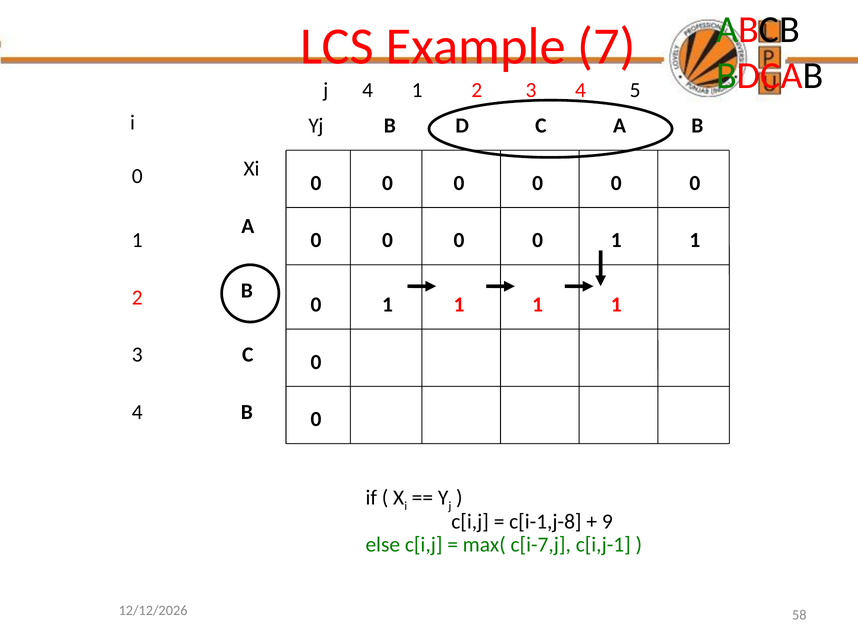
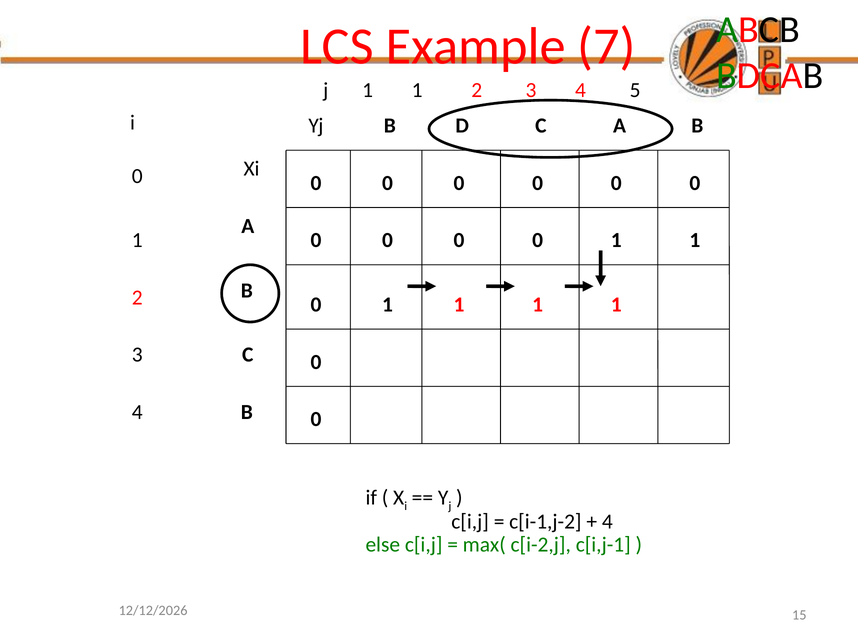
j 4: 4 -> 1 (368, 90)
c[i-1,j-8: c[i-1,j-8 -> c[i-1,j-2 (545, 521)
9: 9 -> 4 (607, 521)
c[i-7,j: c[i-7,j -> c[i-2,j (541, 544)
58: 58 -> 15 (799, 614)
